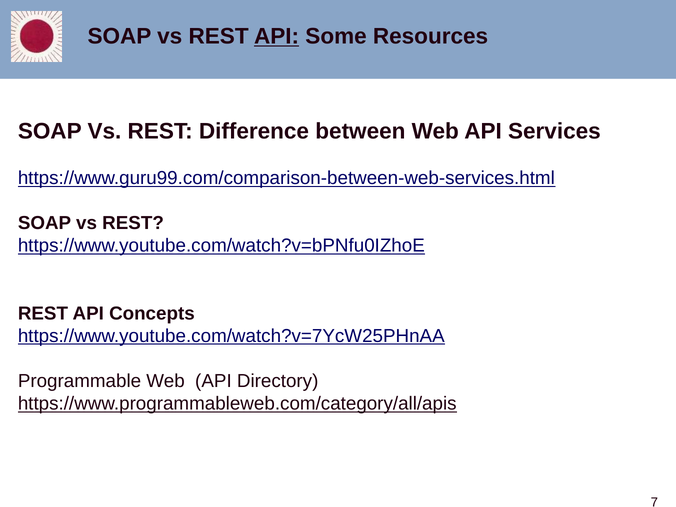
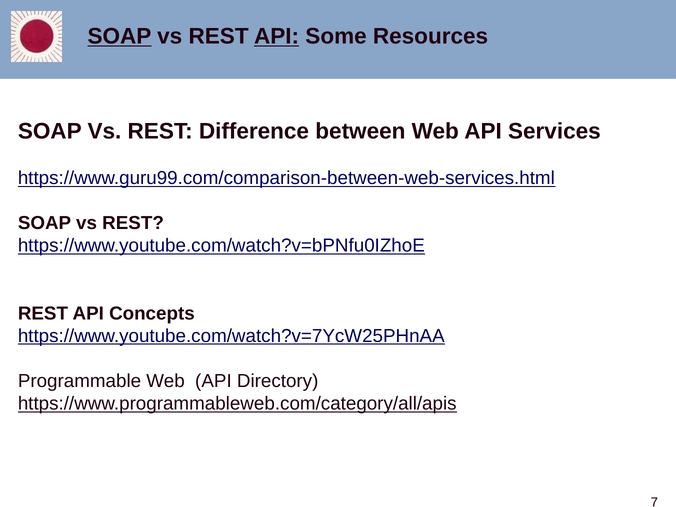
SOAP underline: none -> present (119, 36)
